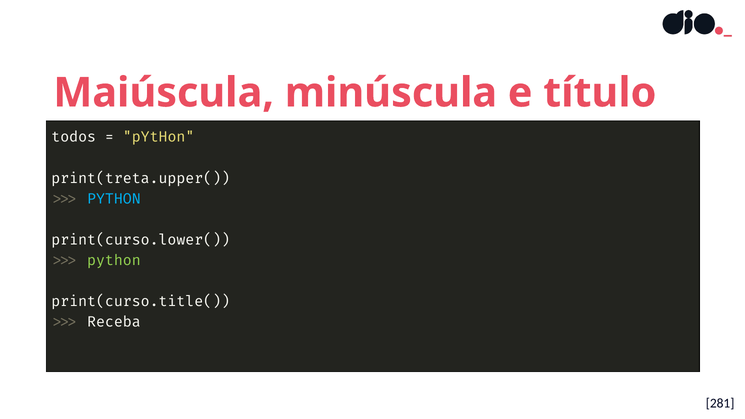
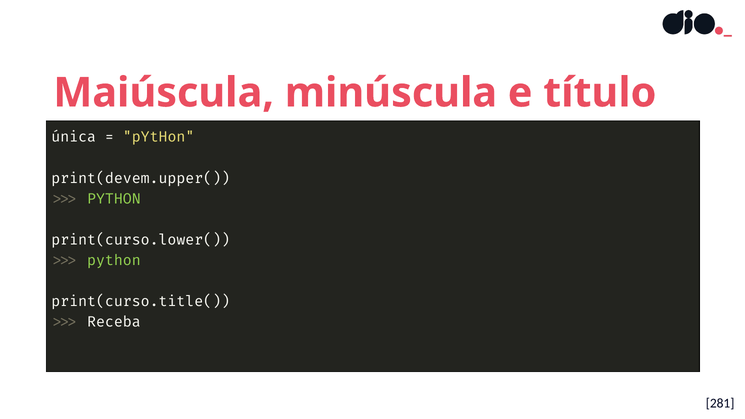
todos: todos -> única (74, 137)
print(treta.upper(: print(treta.upper( -> print(devem.upper( (141, 178)
PYTHON colour: light blue -> light green (114, 199)
